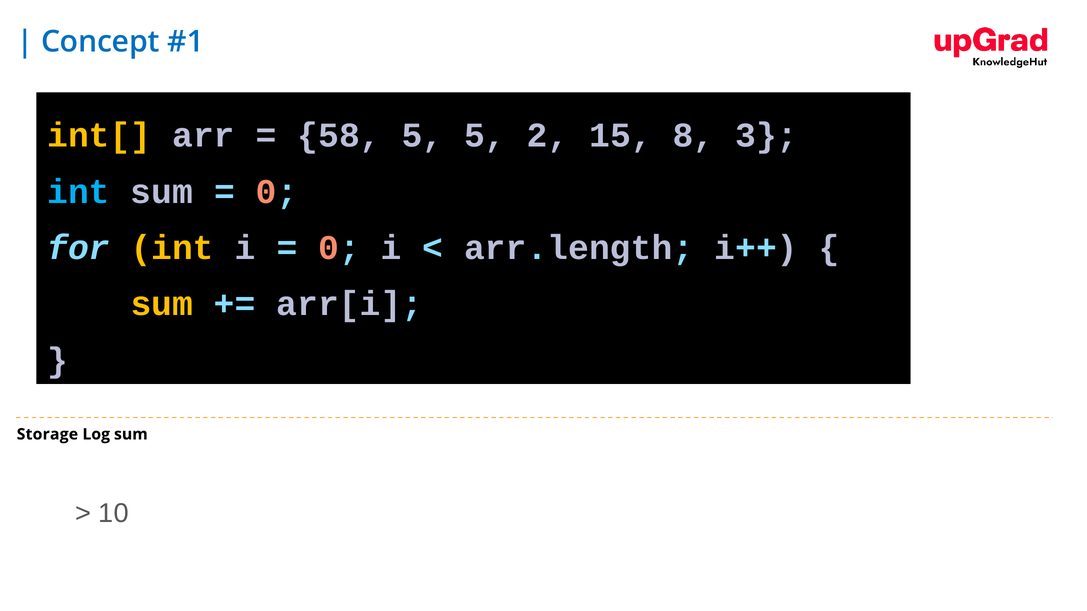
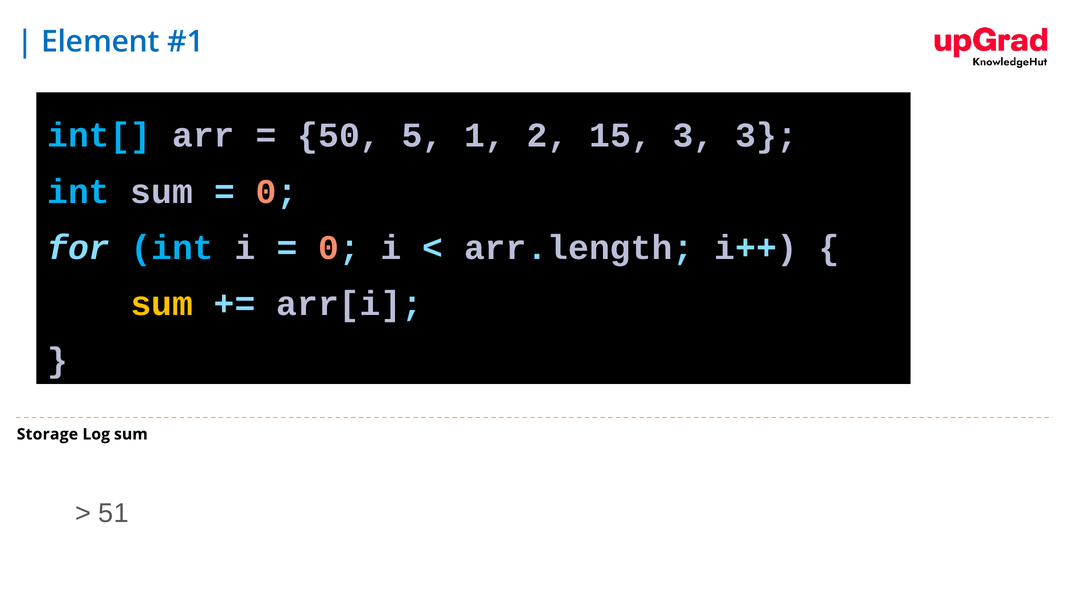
Concept: Concept -> Element (100, 42)
int[ colour: yellow -> light blue (99, 136)
58: 58 -> 50 (339, 136)
5 5: 5 -> 1 (485, 136)
15 8: 8 -> 3 (693, 136)
int colour: yellow -> light blue (172, 248)
10: 10 -> 51 (114, 514)
